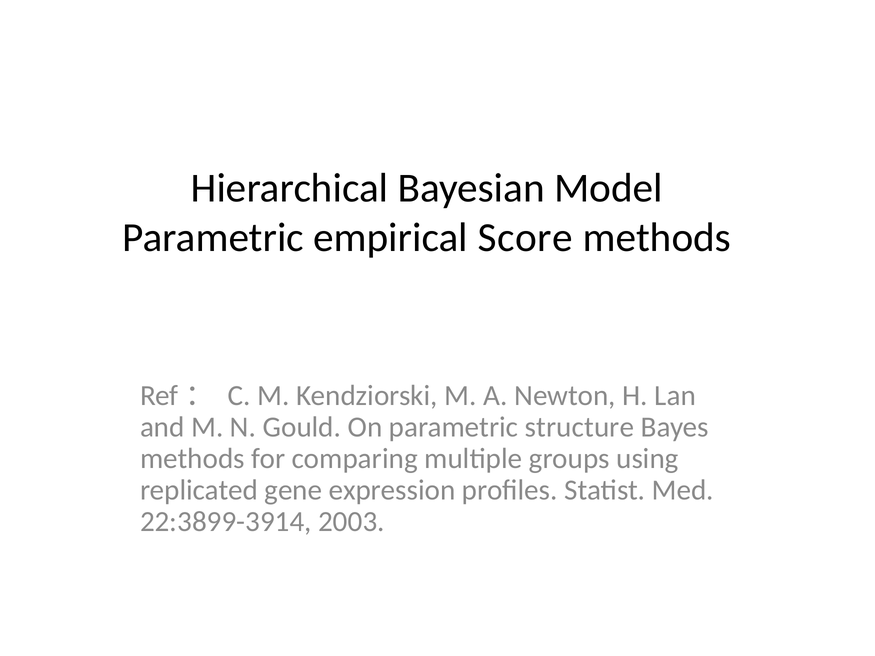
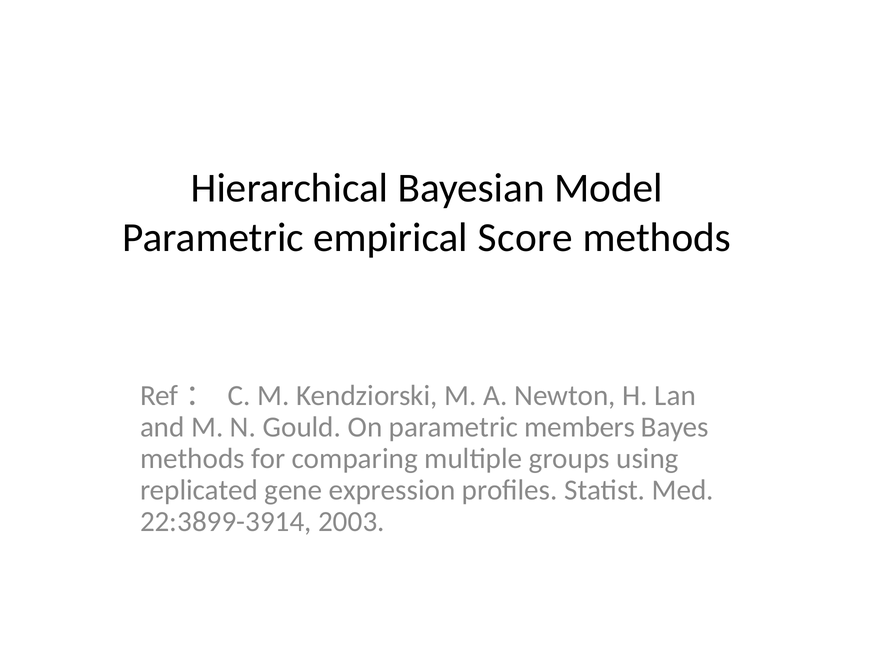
structure: structure -> members (580, 427)
